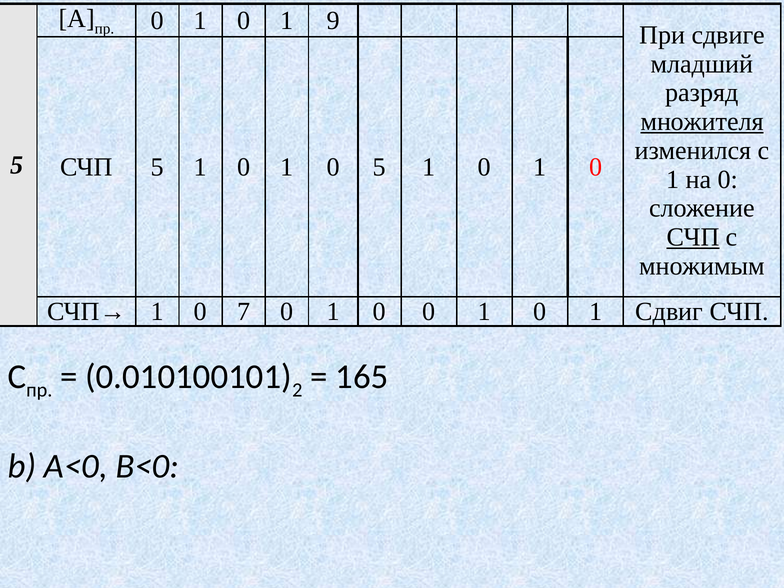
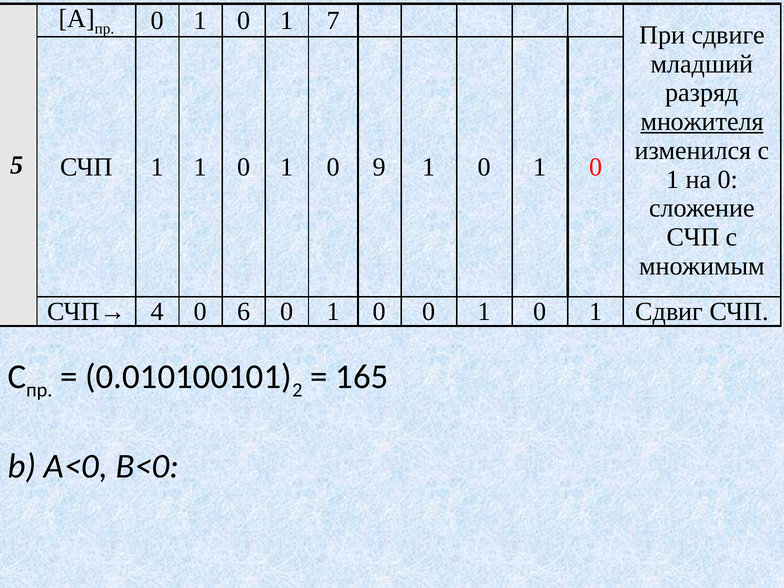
9: 9 -> 7 (333, 21)
СЧП 5: 5 -> 1 (157, 167)
0 5: 5 -> 9 (380, 167)
СЧП underline: present -> none (693, 237)
СЧП→ 1: 1 -> 4 (157, 312)
7: 7 -> 6 (244, 312)
